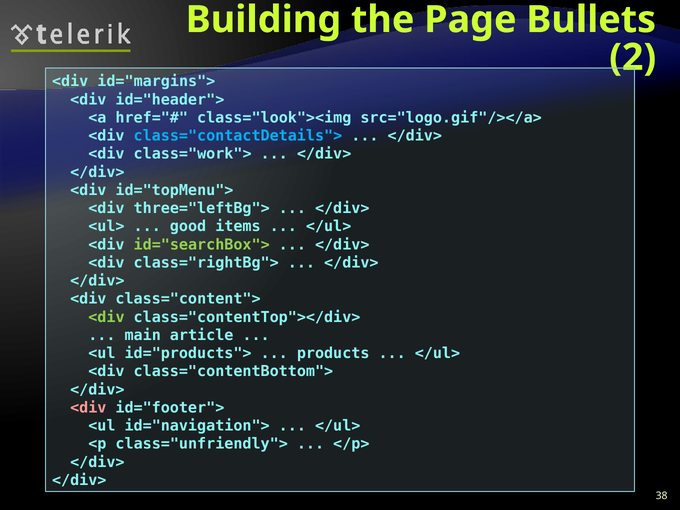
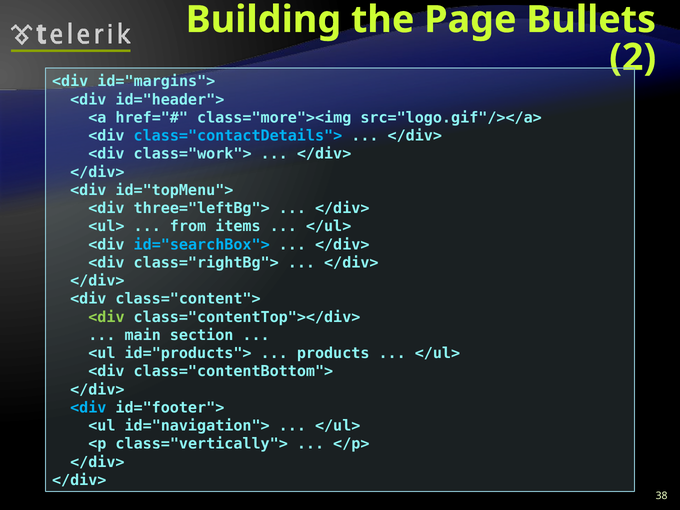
class="look"><img: class="look"><img -> class="more"><img (274, 118)
good: good -> from (188, 226)
id="searchBox"> colour: light green -> light blue (202, 245)
article: article -> section (202, 335)
<div colour: pink -> light blue (88, 408)
class="unfriendly">: class="unfriendly"> -> class="vertically"> (202, 444)
